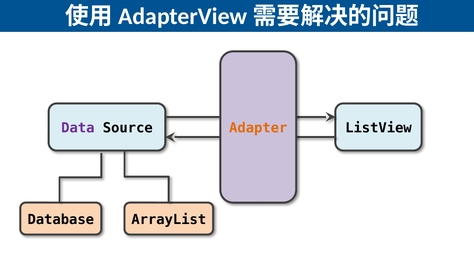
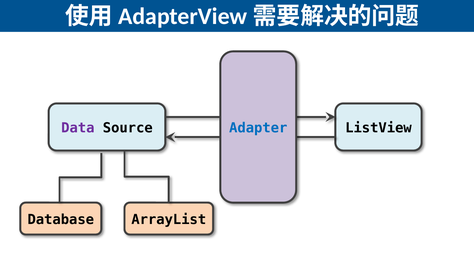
Adapter colour: orange -> blue (258, 128)
